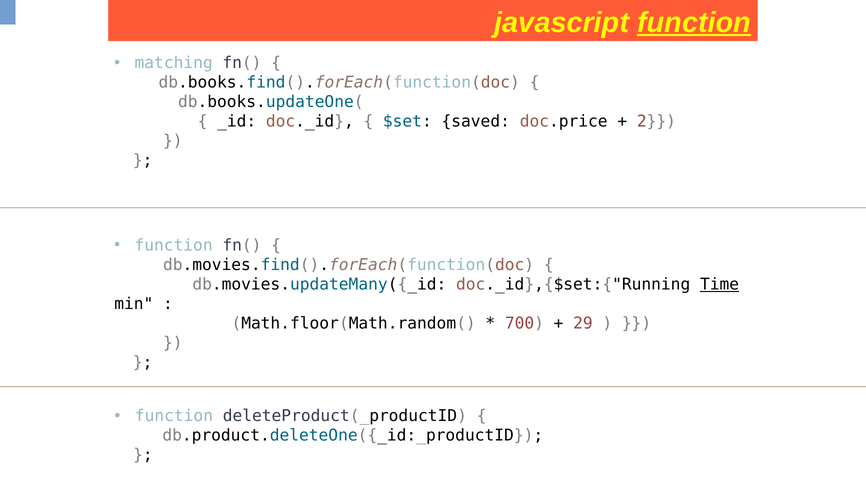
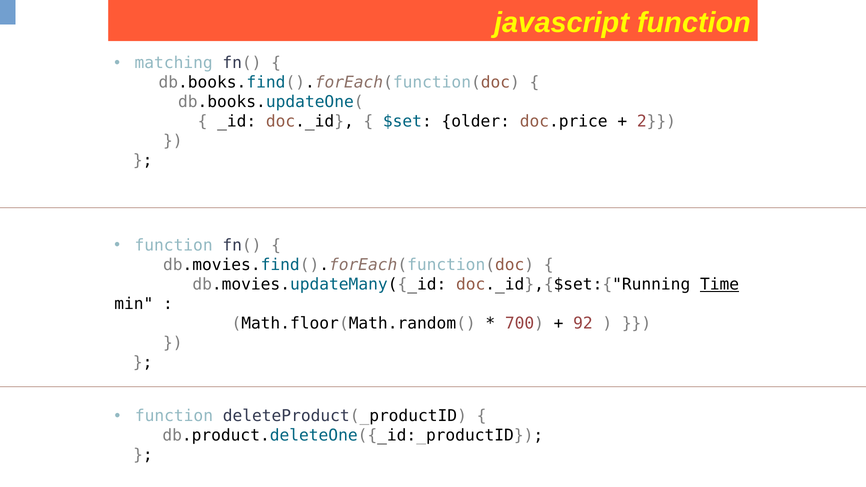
function underline: present -> none (694, 23)
saved: saved -> older (476, 122)
29: 29 -> 92 (583, 323)
